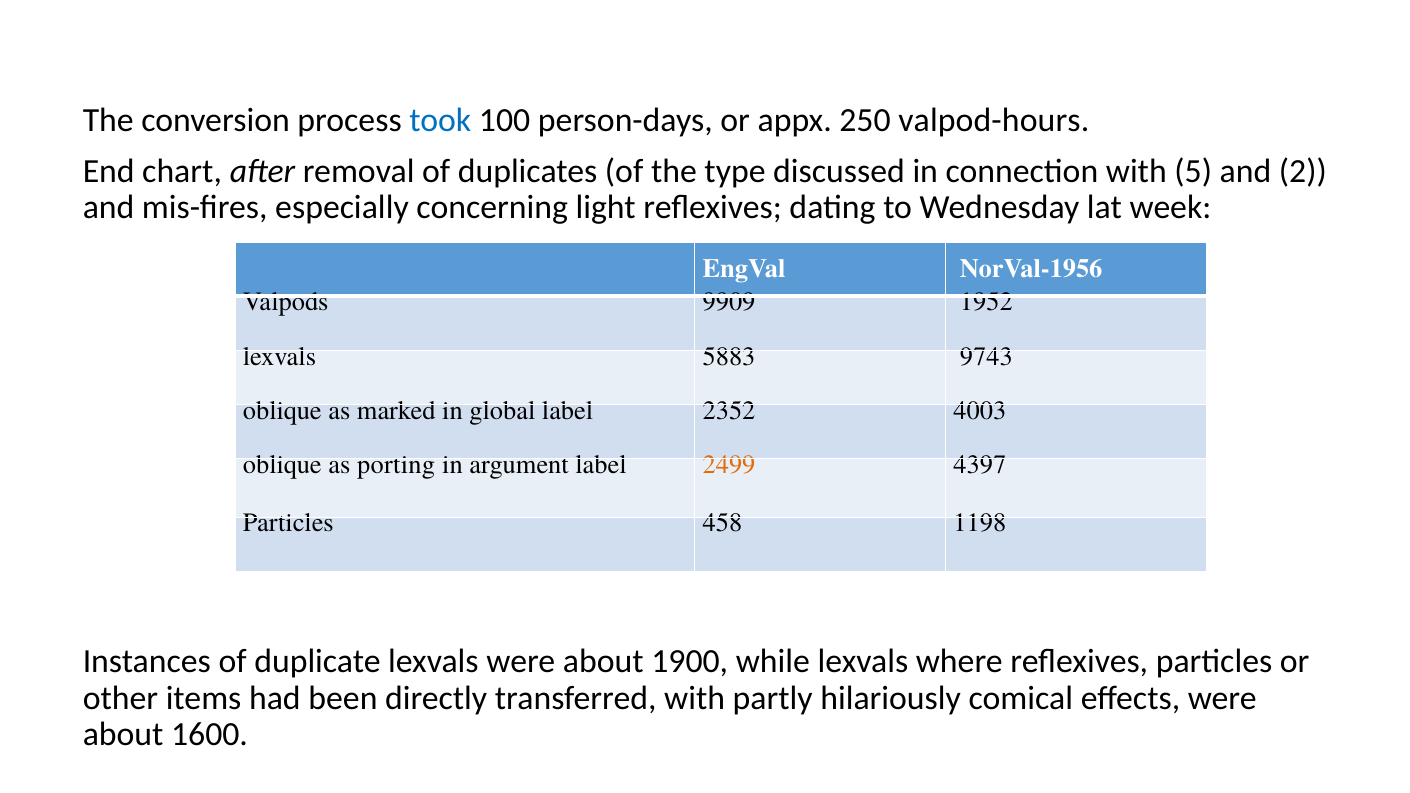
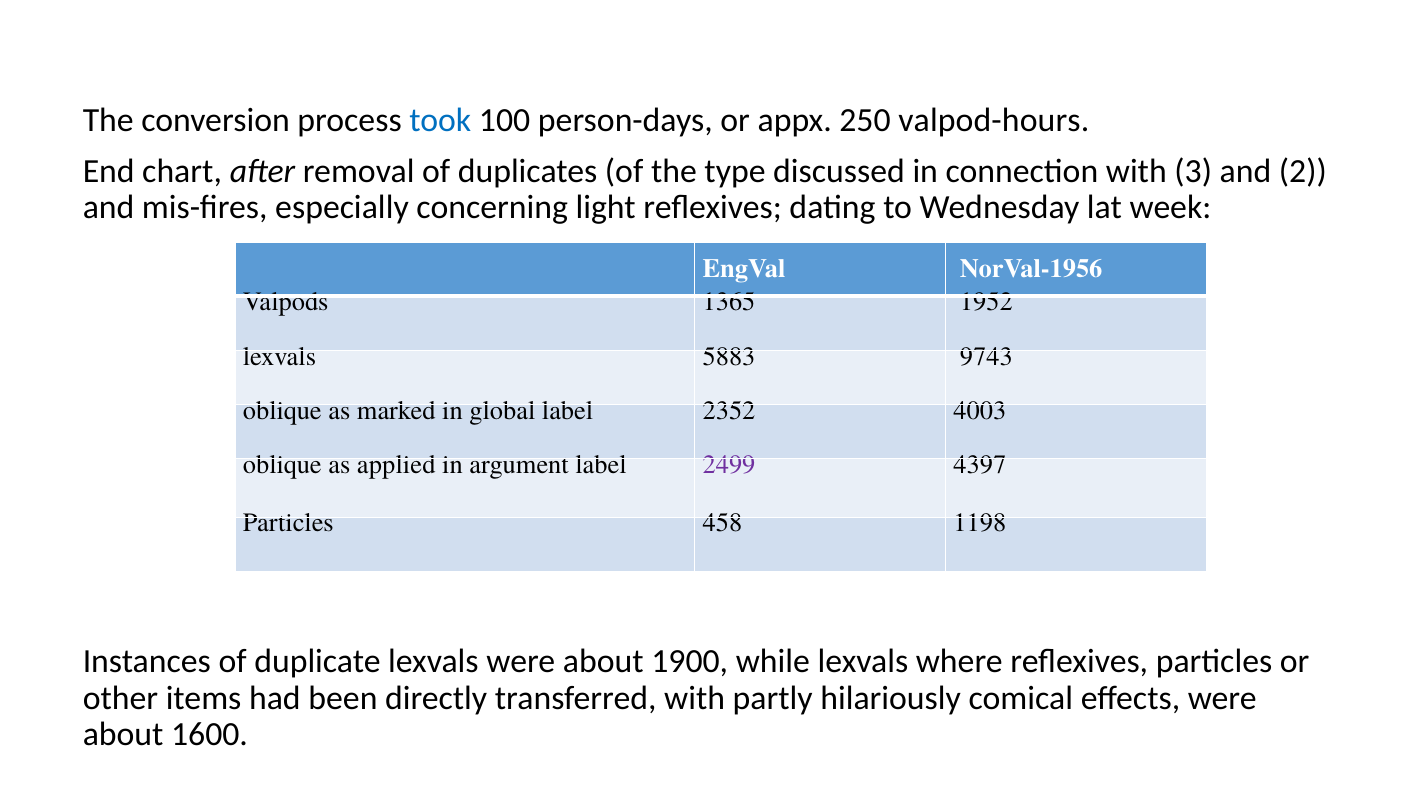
5: 5 -> 3 (1193, 171)
9909: 9909 -> 1365 (729, 302)
porting: porting -> applied (396, 465)
2499 colour: orange -> purple (729, 465)
